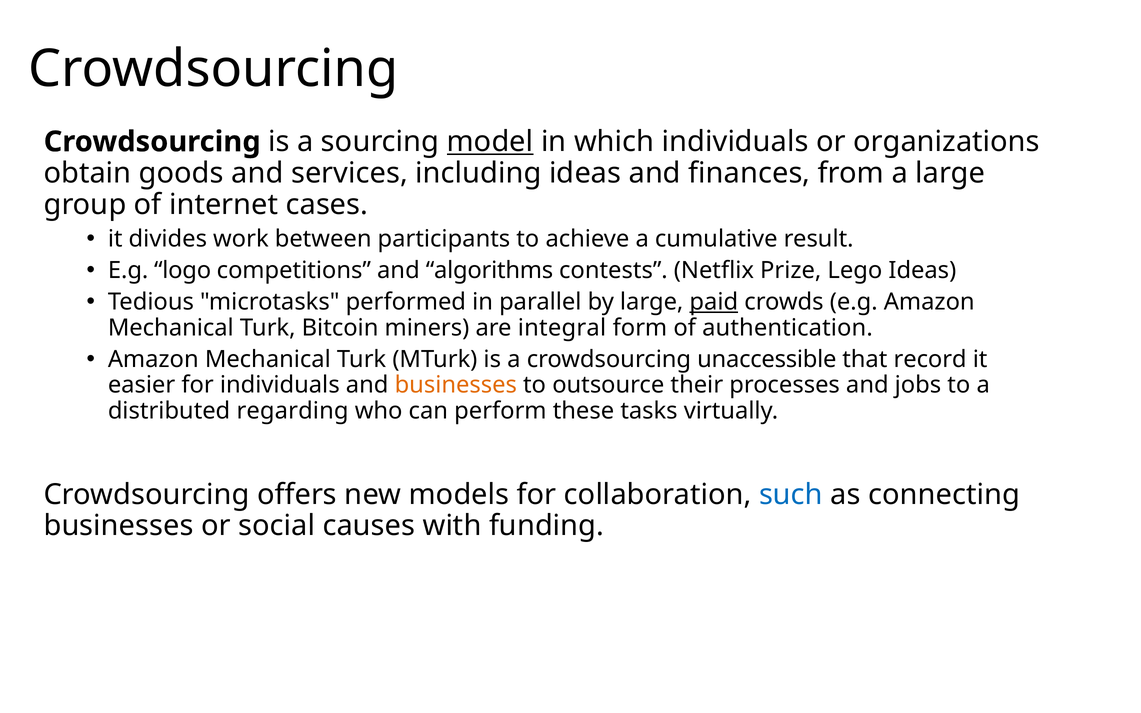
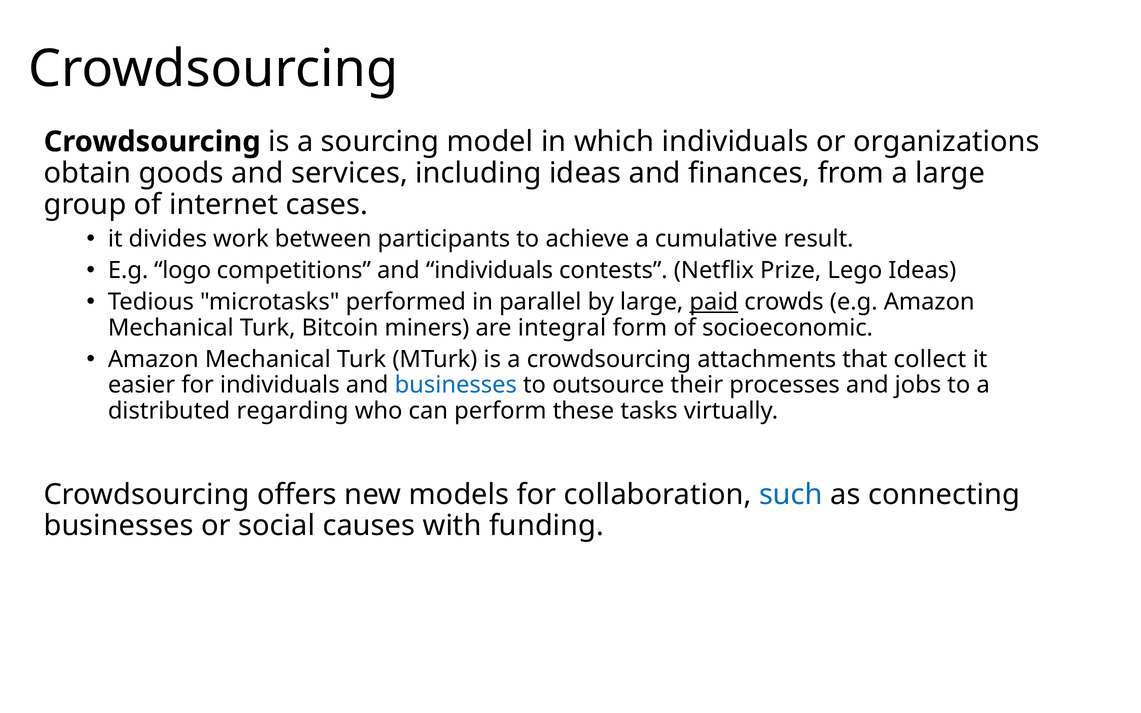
model underline: present -> none (490, 142)
and algorithms: algorithms -> individuals (489, 271)
authentication: authentication -> socioeconomic (788, 328)
unaccessible: unaccessible -> attachments (767, 359)
record: record -> collect (930, 359)
businesses colour: orange -> blue (456, 385)
